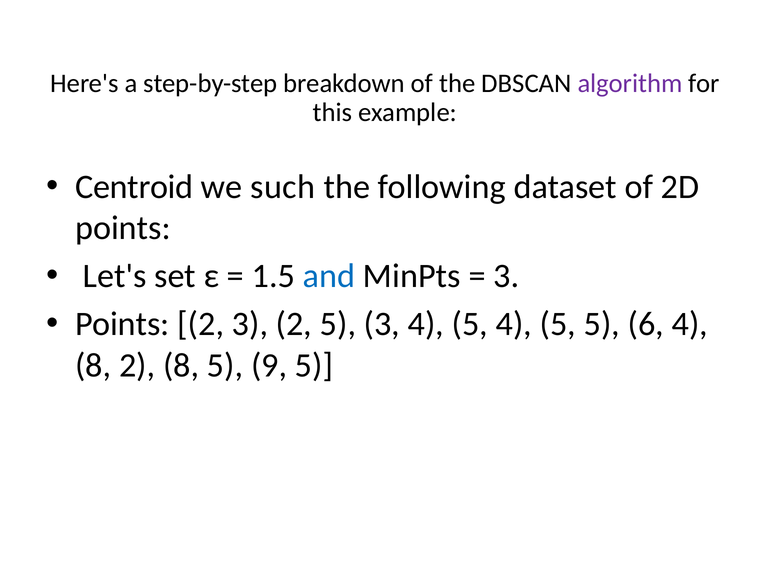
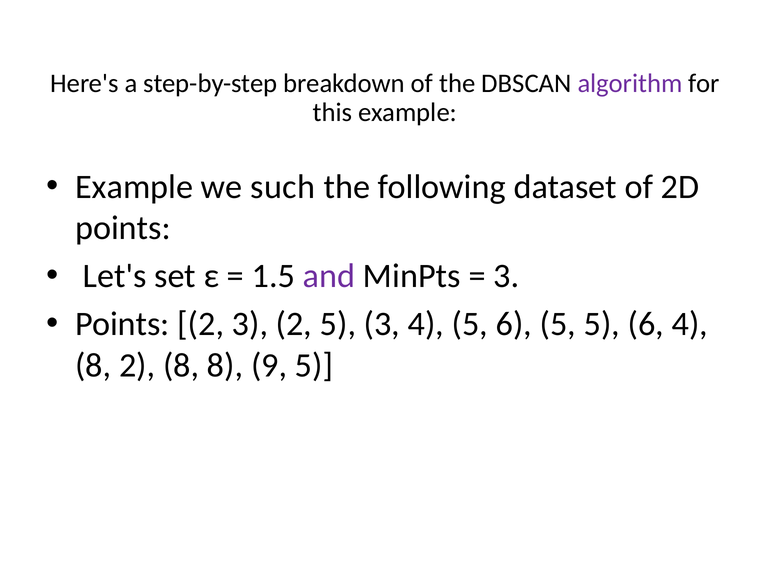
Centroid: Centroid -> Example (134, 187)
and colour: blue -> purple (329, 276)
4 5 4: 4 -> 6 (514, 324)
8 5: 5 -> 8 (225, 365)
